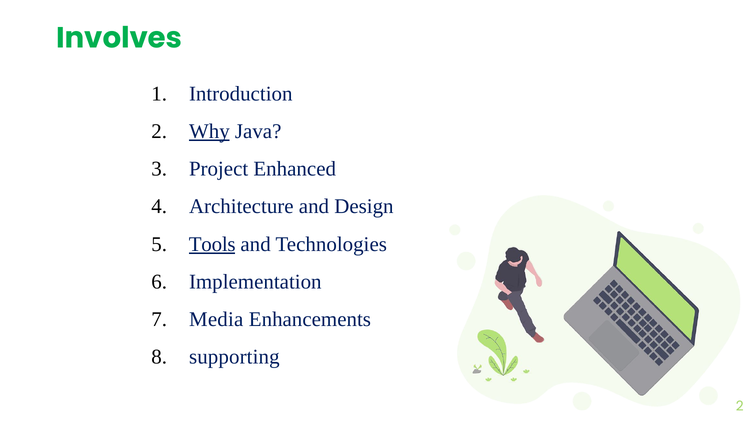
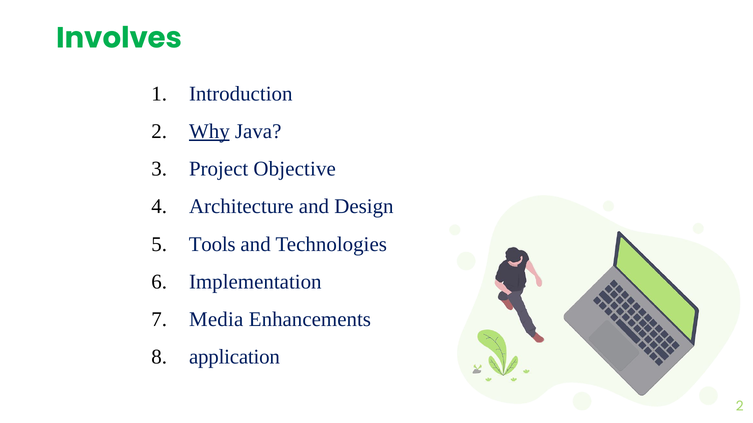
Enhanced: Enhanced -> Objective (295, 169)
Tools underline: present -> none (212, 244)
supporting: supporting -> application (234, 357)
